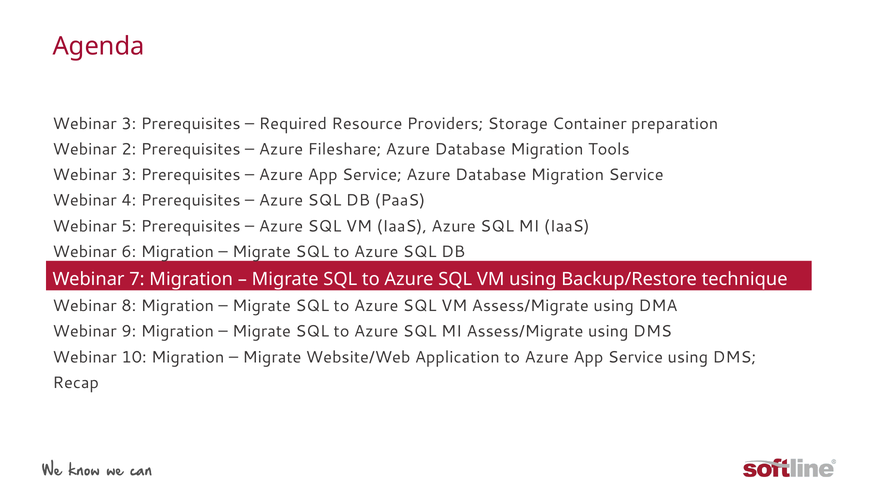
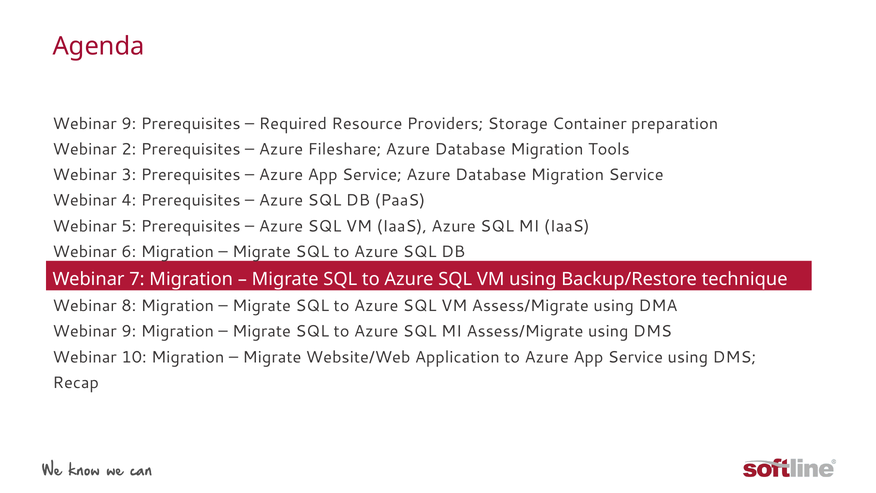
3: 3 -> 9 (129, 124)
